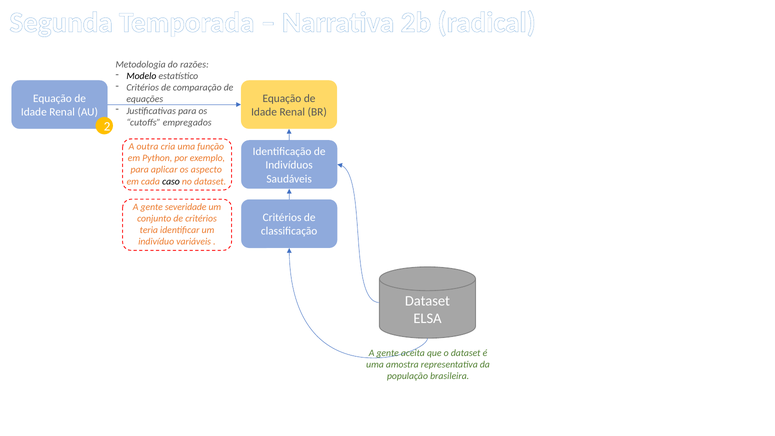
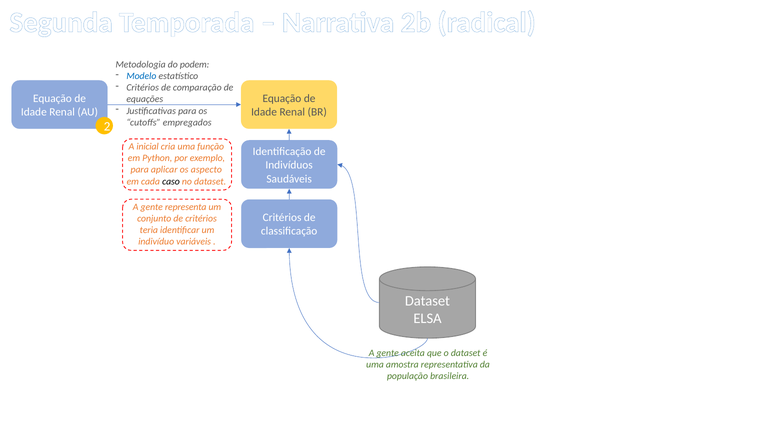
razões: razões -> podem (195, 64)
Modelo colour: black -> blue (141, 76)
outra: outra -> inicial (148, 147)
severidade: severidade -> representa (186, 207)
